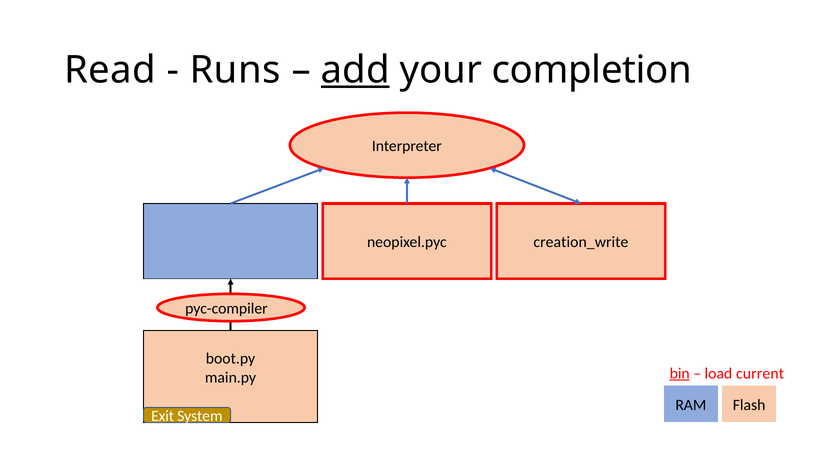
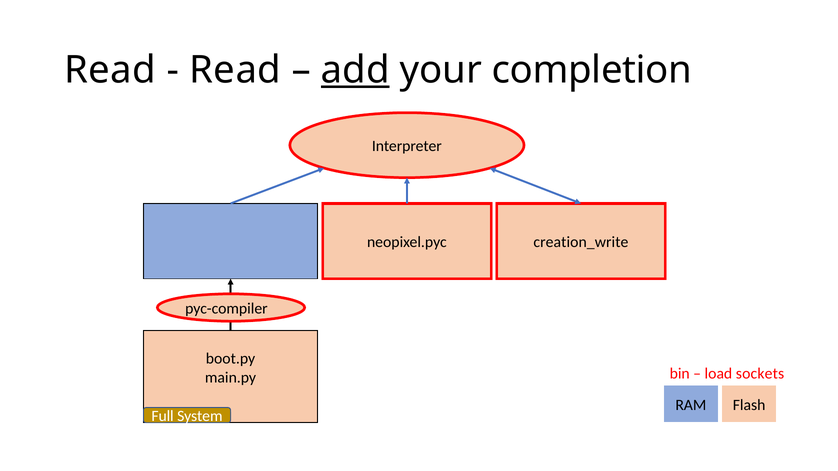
Runs: Runs -> Read (235, 70)
bin underline: present -> none (680, 374)
current: current -> sockets (760, 374)
Exit: Exit -> Full (163, 416)
